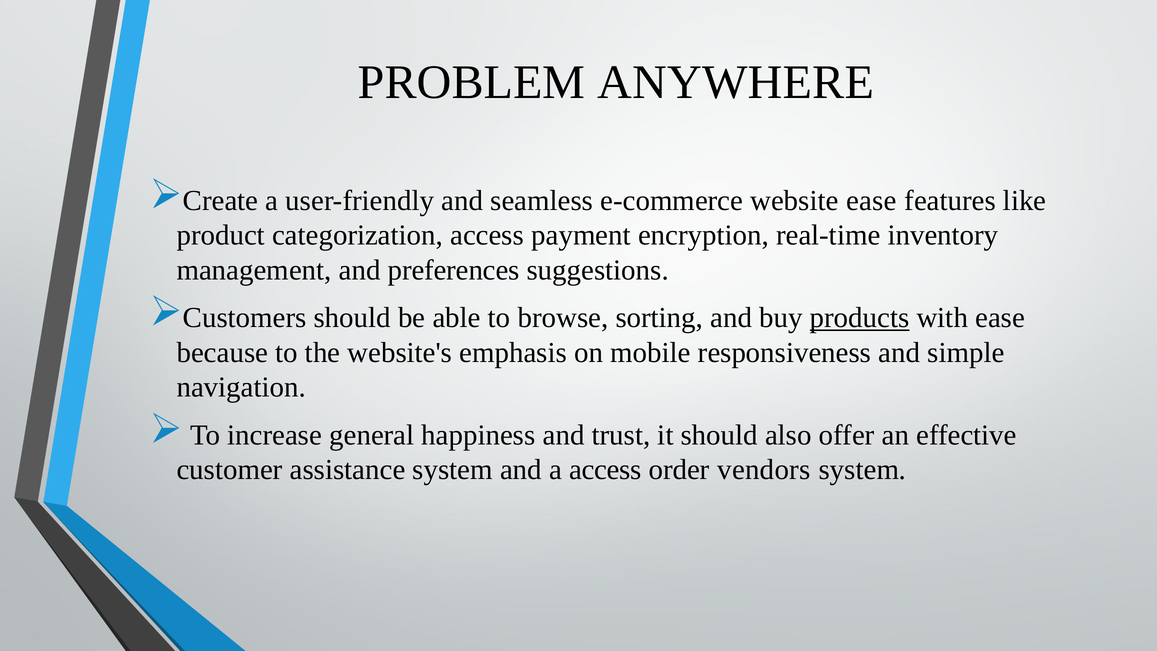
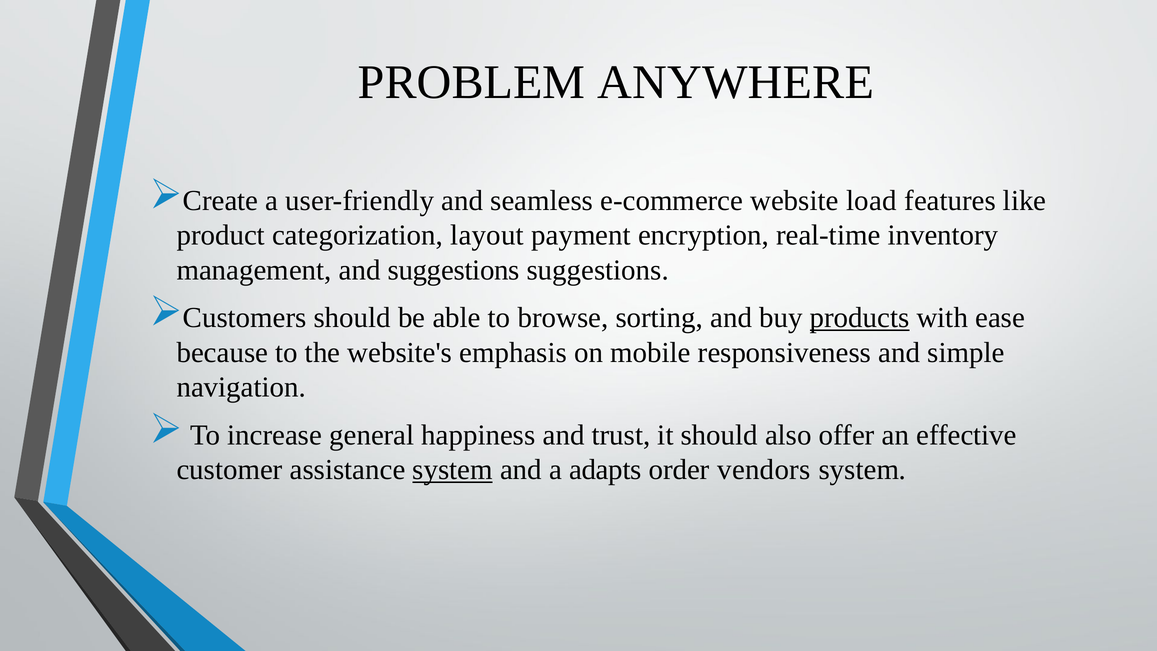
website ease: ease -> load (871, 201)
categorization access: access -> layout (487, 235)
and preferences: preferences -> suggestions (454, 270)
system underline: none -> present (453, 470)
a access: access -> adapts (605, 470)
